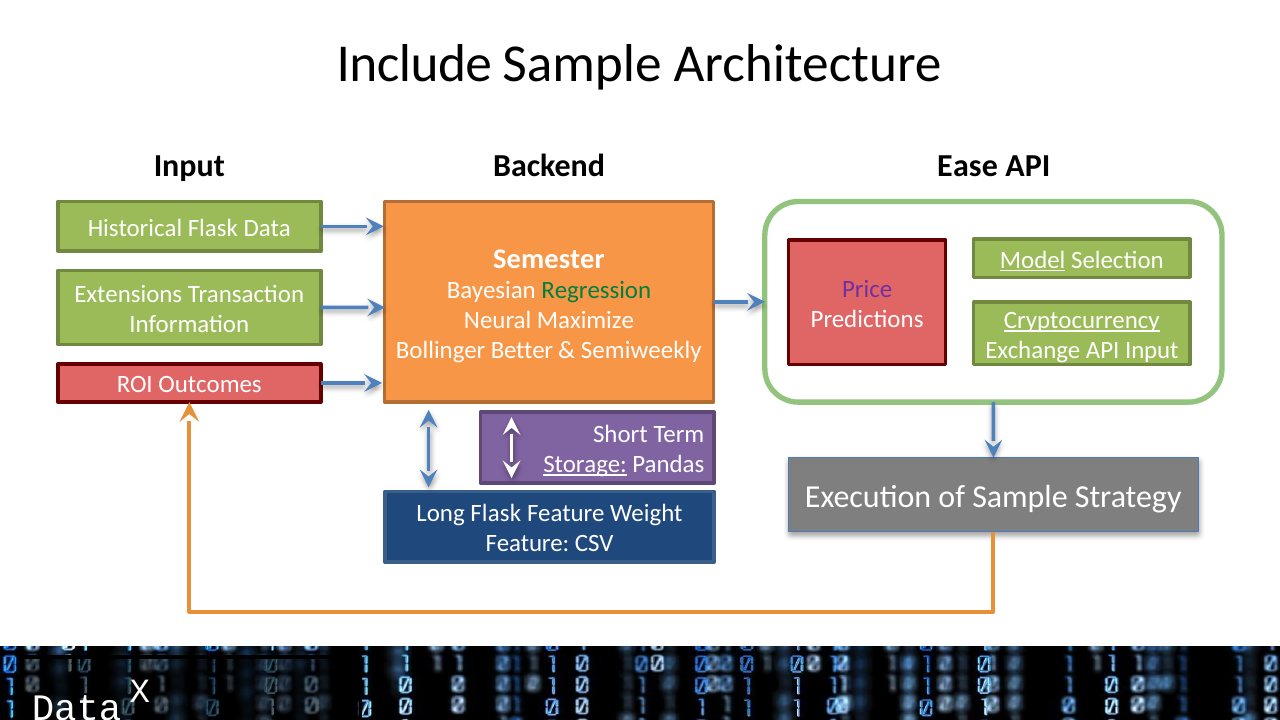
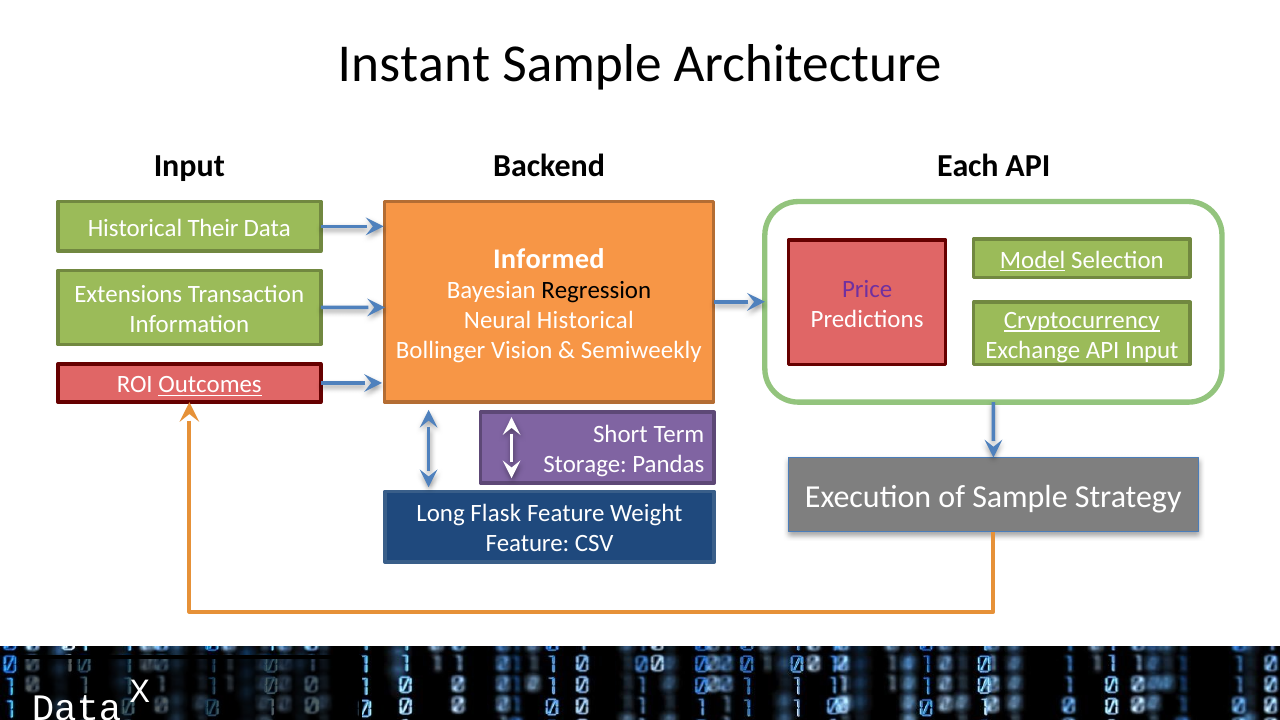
Include: Include -> Instant (414, 64)
Ease: Ease -> Each (968, 166)
Historical Flask: Flask -> Their (213, 228)
Semester: Semester -> Informed (549, 259)
Regression colour: green -> black (596, 291)
Neural Maximize: Maximize -> Historical (585, 321)
Better: Better -> Vision (522, 350)
Outcomes underline: none -> present (210, 385)
Storage underline: present -> none (585, 464)
